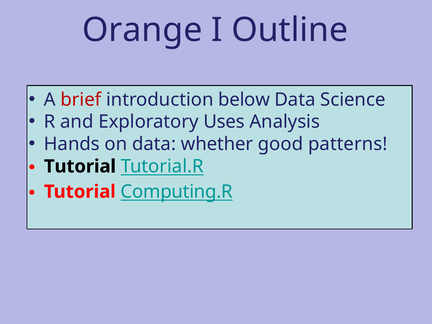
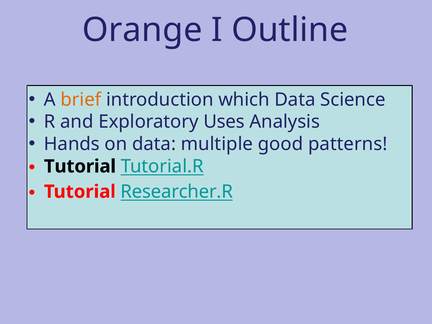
brief colour: red -> orange (81, 100)
below: below -> which (244, 100)
whether: whether -> multiple (217, 144)
Computing.R: Computing.R -> Researcher.R (177, 192)
